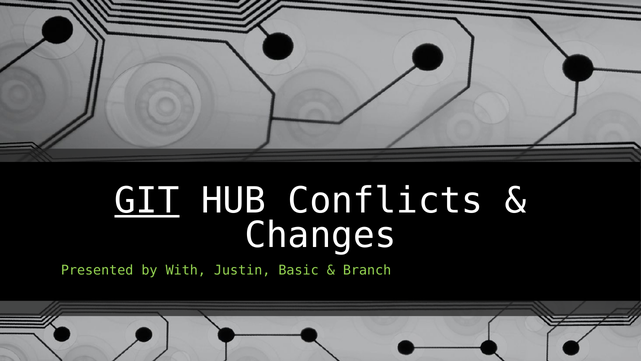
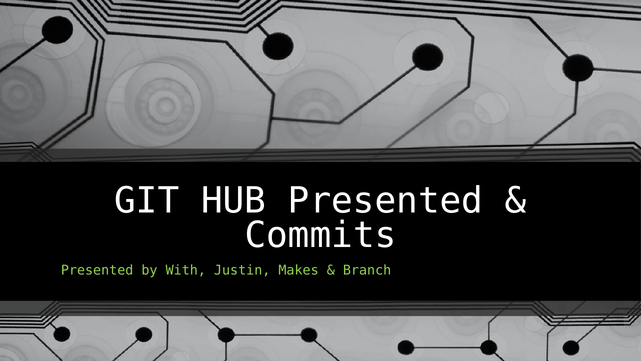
GIT underline: present -> none (147, 201)
HUB Conflicts: Conflicts -> Presented (385, 201)
Changes: Changes -> Commits (320, 235)
Basic: Basic -> Makes (299, 270)
